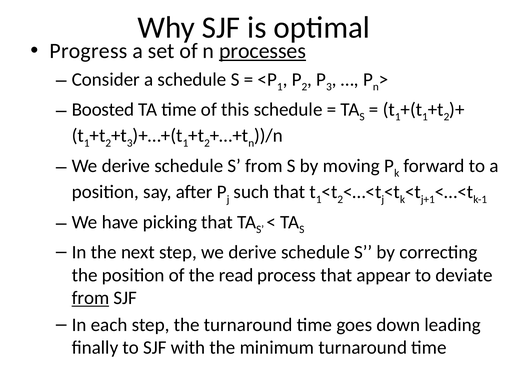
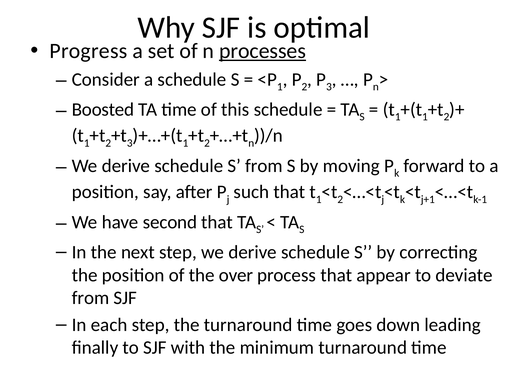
picking: picking -> second (170, 222)
read: read -> over (236, 275)
from underline: present -> none (90, 298)
